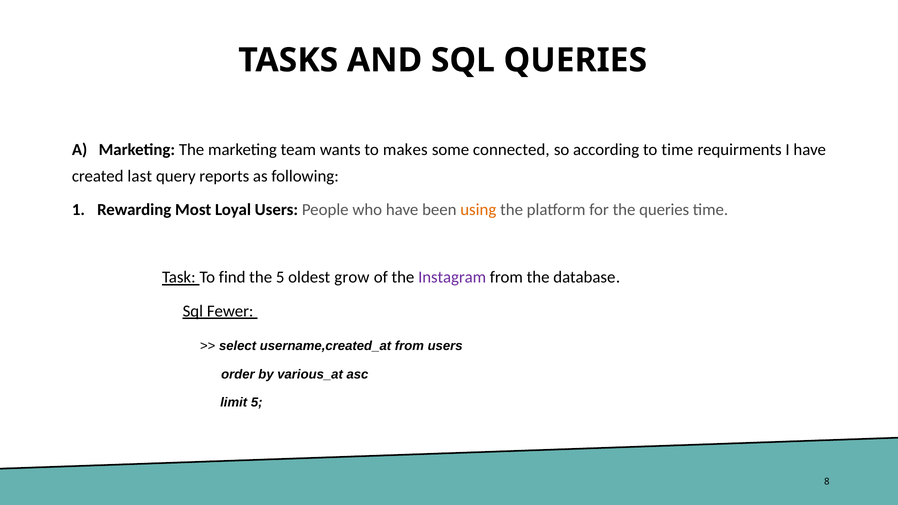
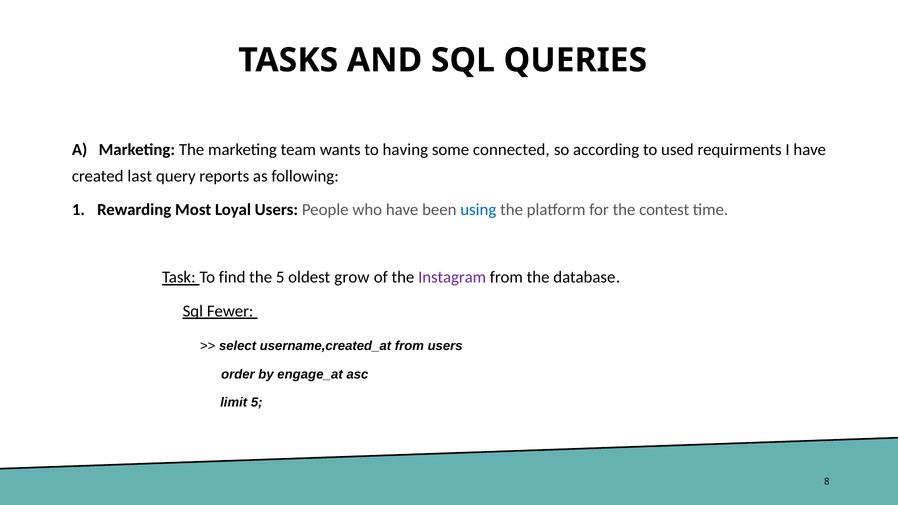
makes: makes -> having (405, 150)
to time: time -> used (677, 150)
using colour: orange -> blue (478, 210)
the queries: queries -> contest (664, 210)
various_at: various_at -> engage_at (310, 375)
